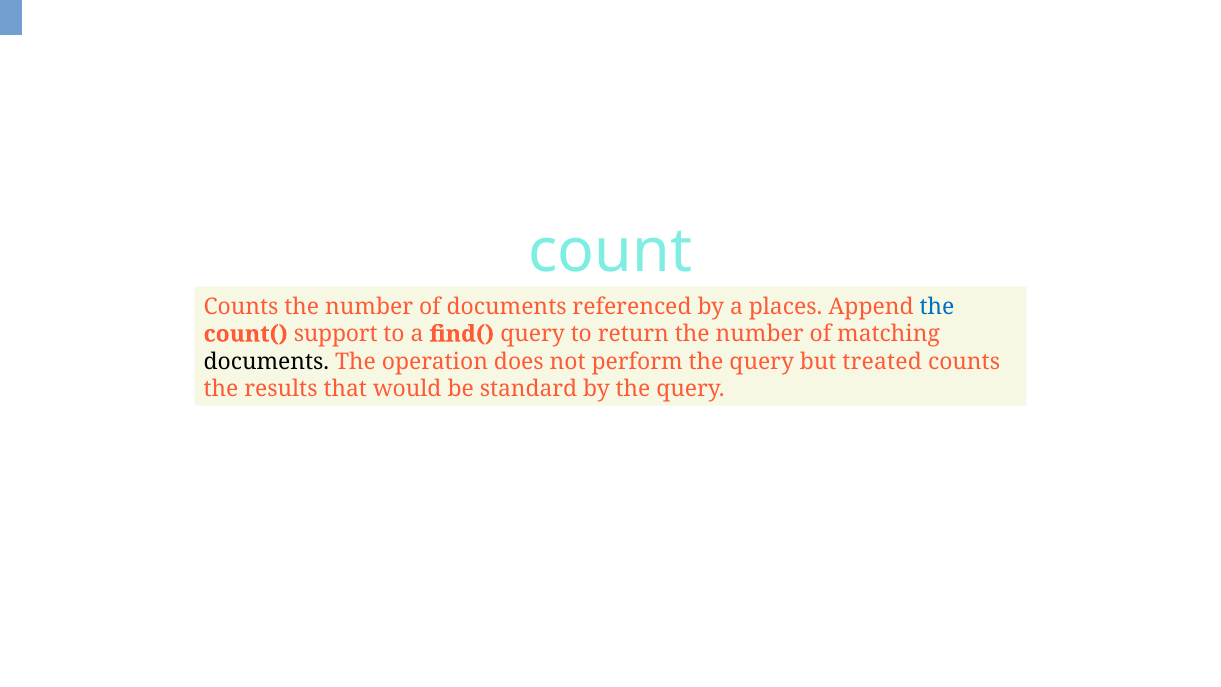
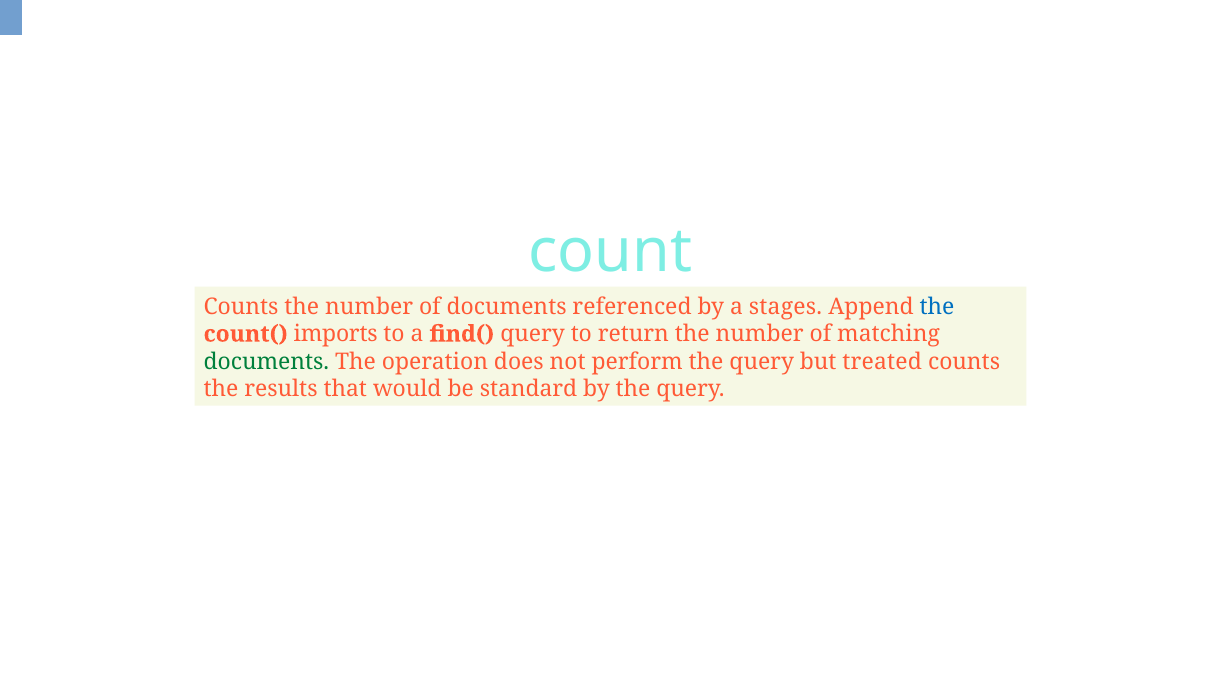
places: places -> stages (786, 306)
support: support -> imports (336, 334)
documents colour: black -> green (266, 361)
